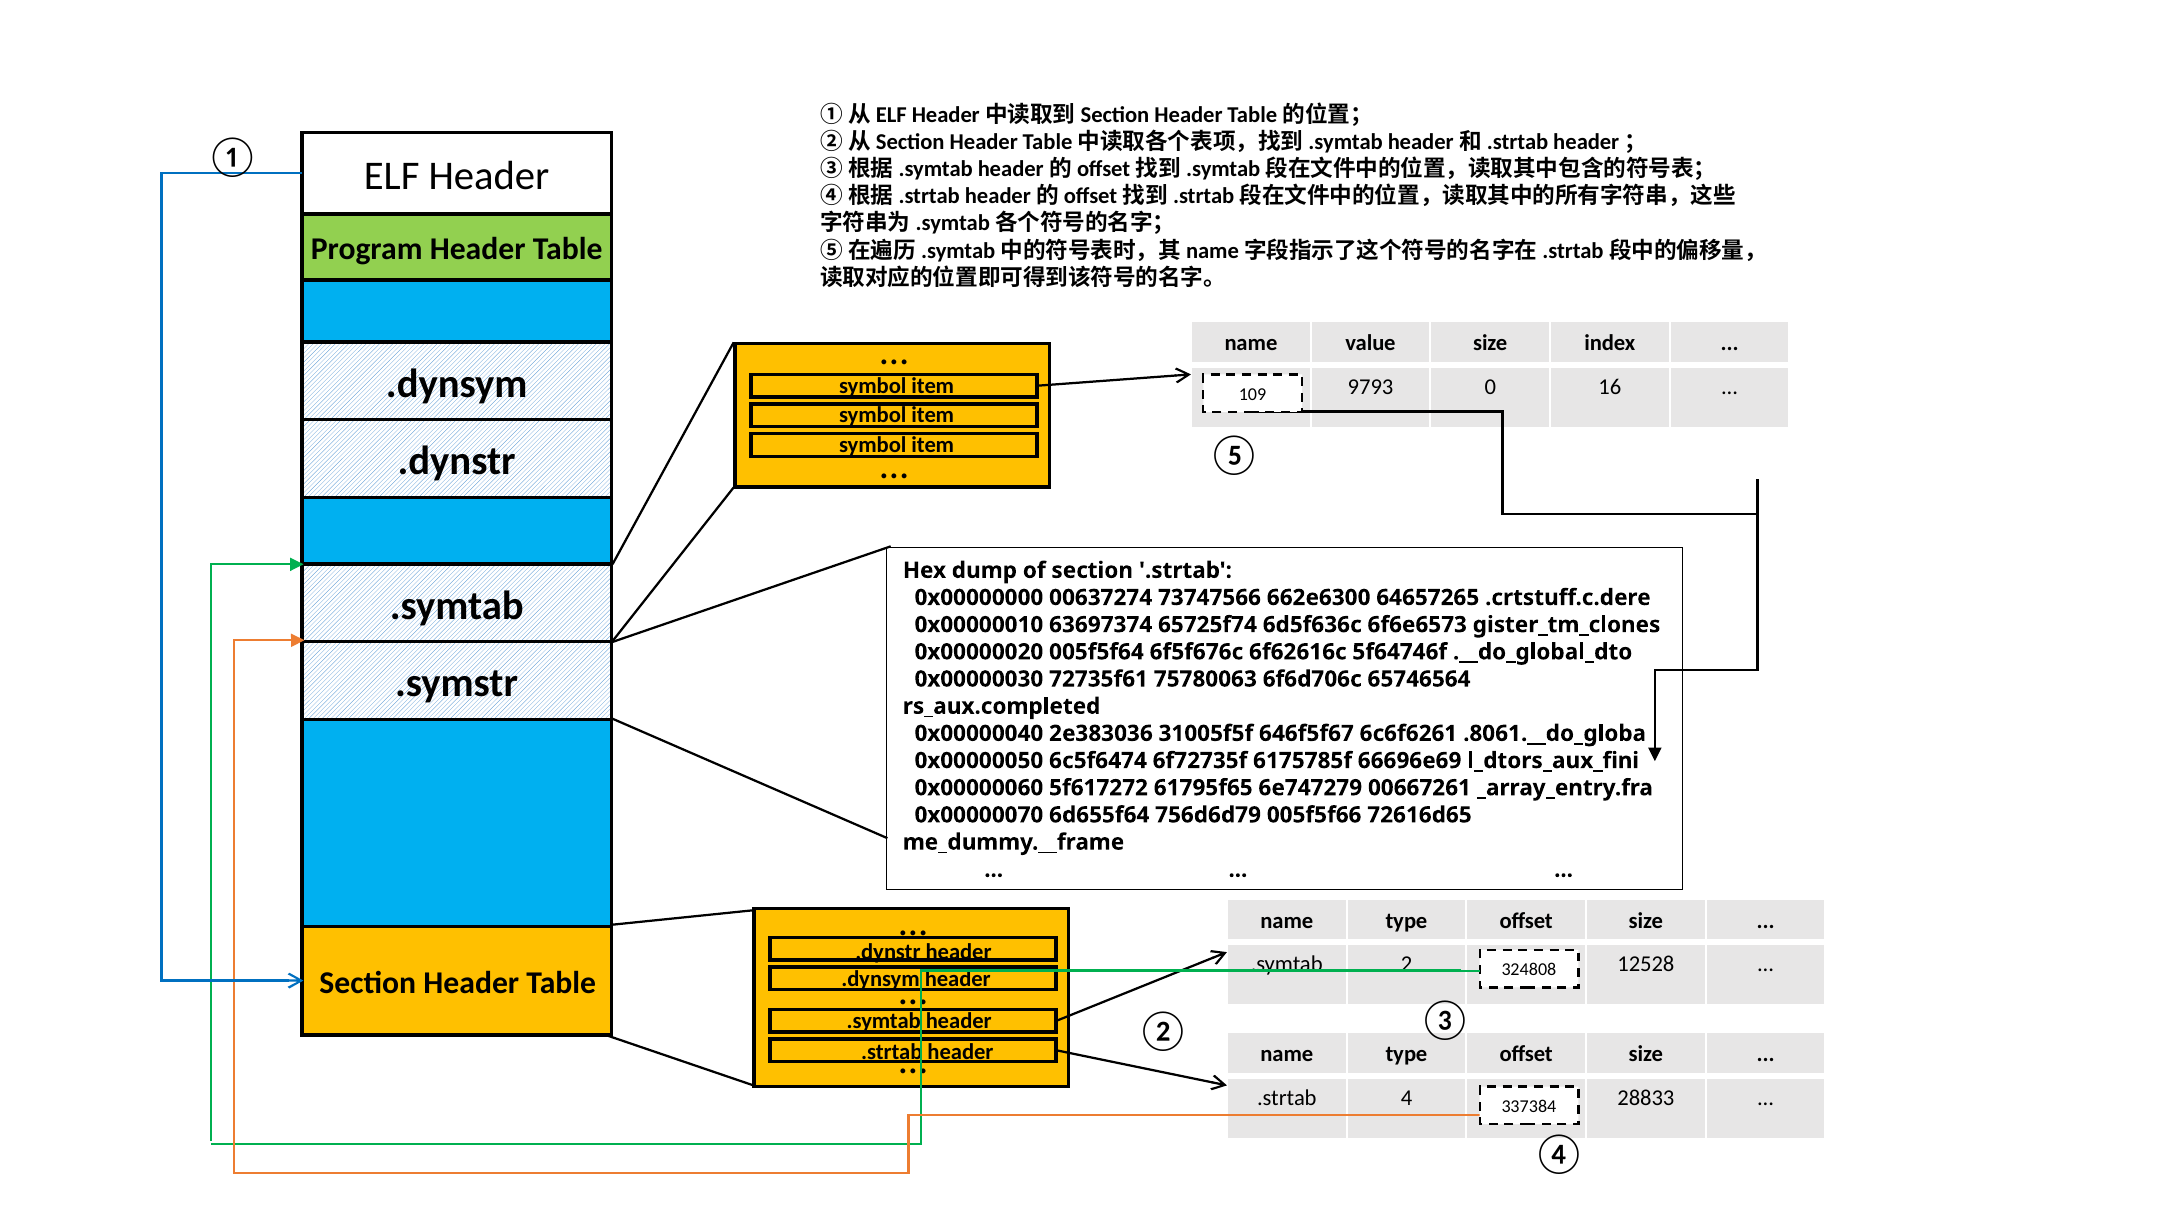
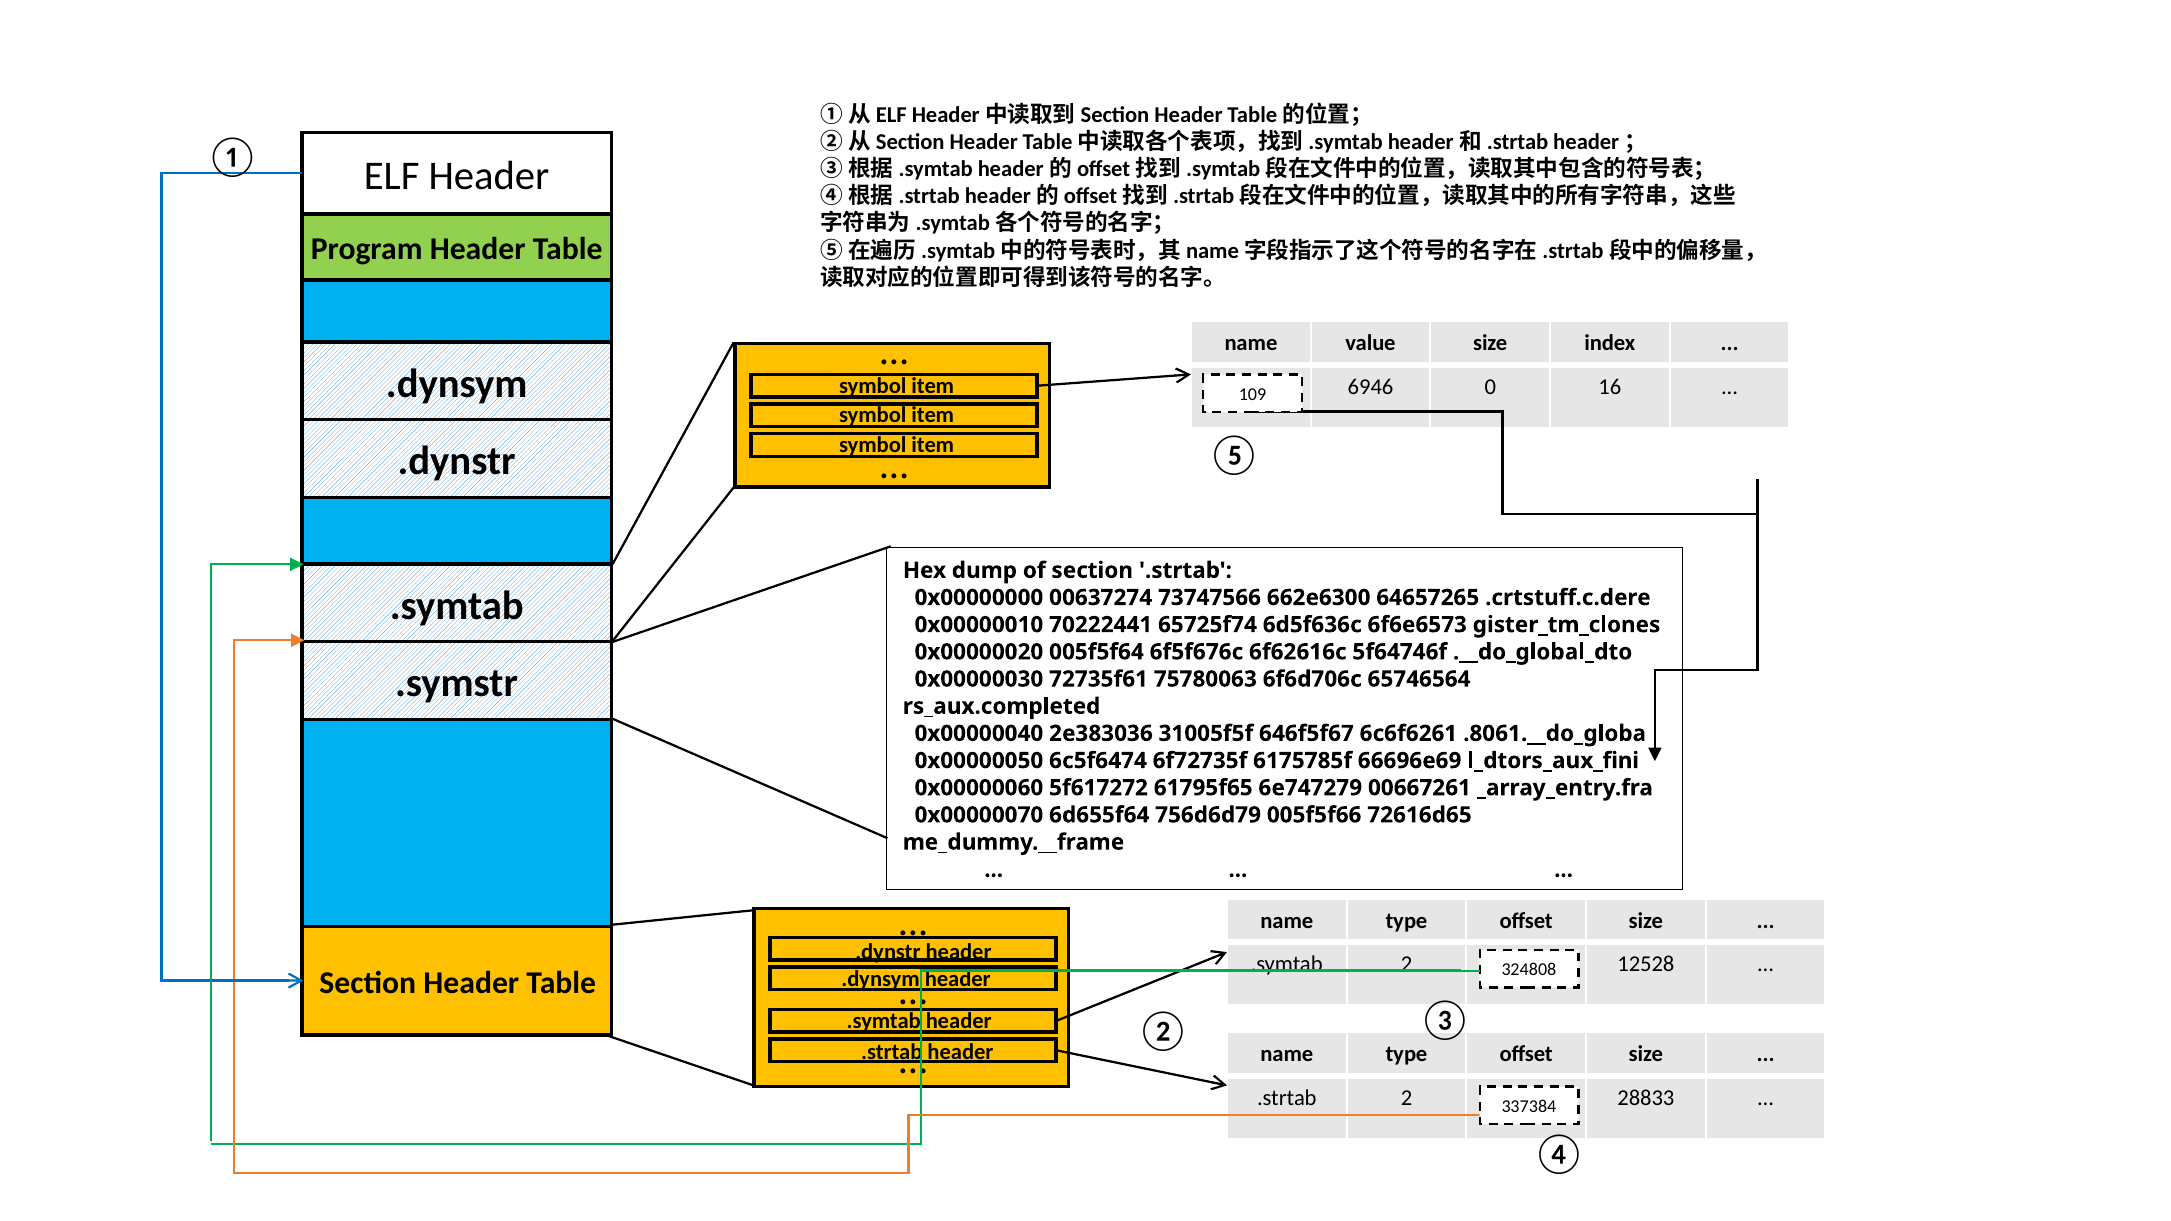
9793: 9793 -> 6946 (1371, 387)
63697374: 63697374 -> 70222441 (1101, 625)
.strtab 4: 4 -> 2 (1407, 1098)
